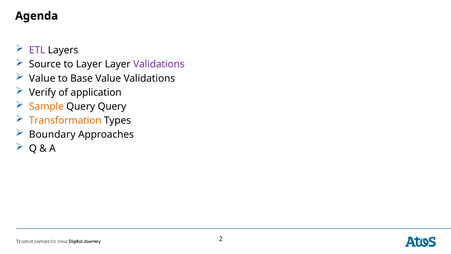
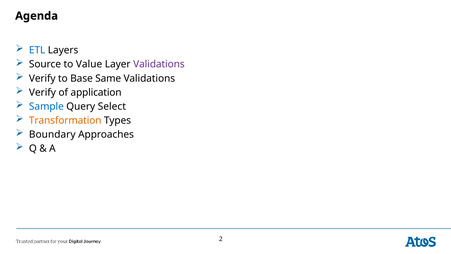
ETL colour: purple -> blue (37, 50)
to Layer: Layer -> Value (89, 64)
Value: Value -> Verify (42, 78)
Base Value: Value -> Same (108, 78)
Sample colour: orange -> blue (46, 106)
Query Query: Query -> Select (112, 106)
